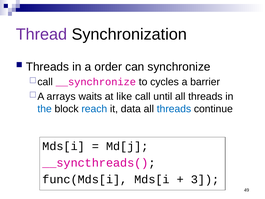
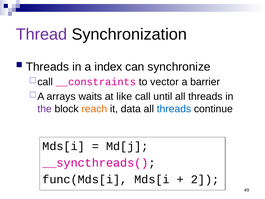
order: order -> index (108, 67)
__synchronize: __synchronize -> __constraints (96, 82)
cycles: cycles -> vector (164, 82)
the colour: blue -> purple (45, 109)
reach colour: blue -> orange (94, 109)
3: 3 -> 2 (205, 179)
